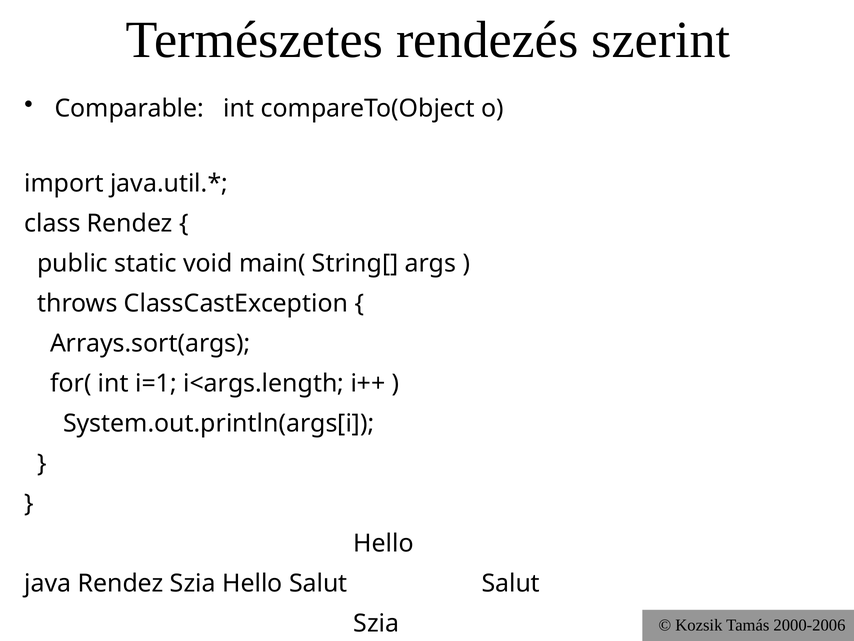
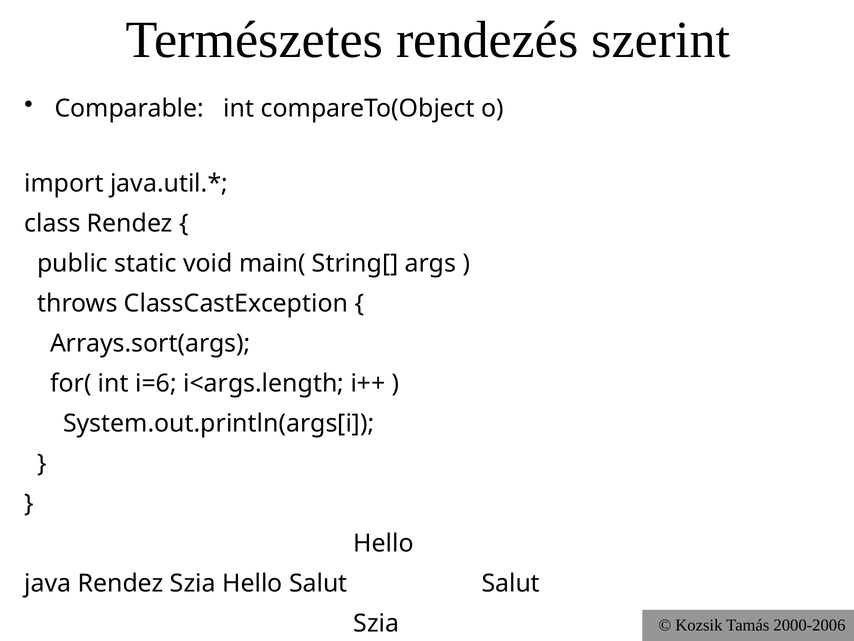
i=1: i=1 -> i=6 (156, 383)
